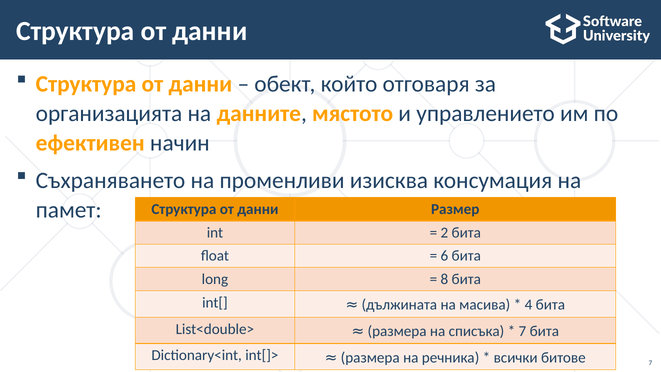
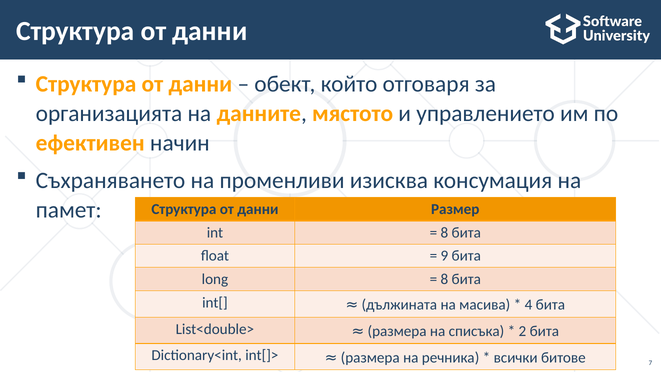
2: 2 -> 8 (444, 232)
6: 6 -> 9 (444, 256)
7: 7 -> 2 (522, 331)
